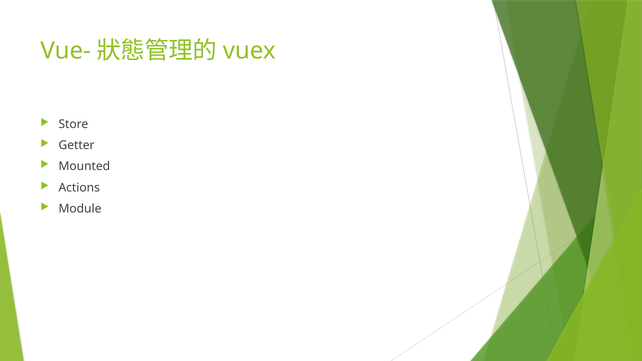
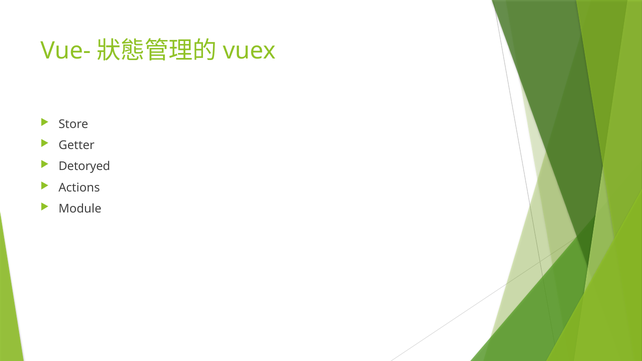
Mounted: Mounted -> Detoryed (84, 167)
